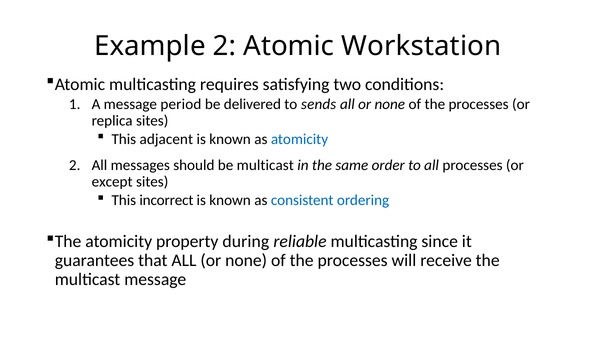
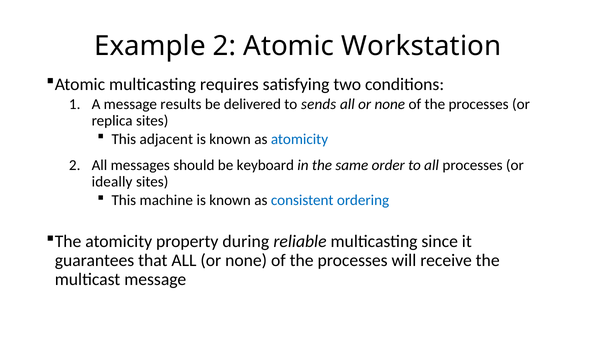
period: period -> results (181, 104)
be multicast: multicast -> keyboard (265, 166)
except: except -> ideally (112, 182)
incorrect: incorrect -> machine (166, 201)
